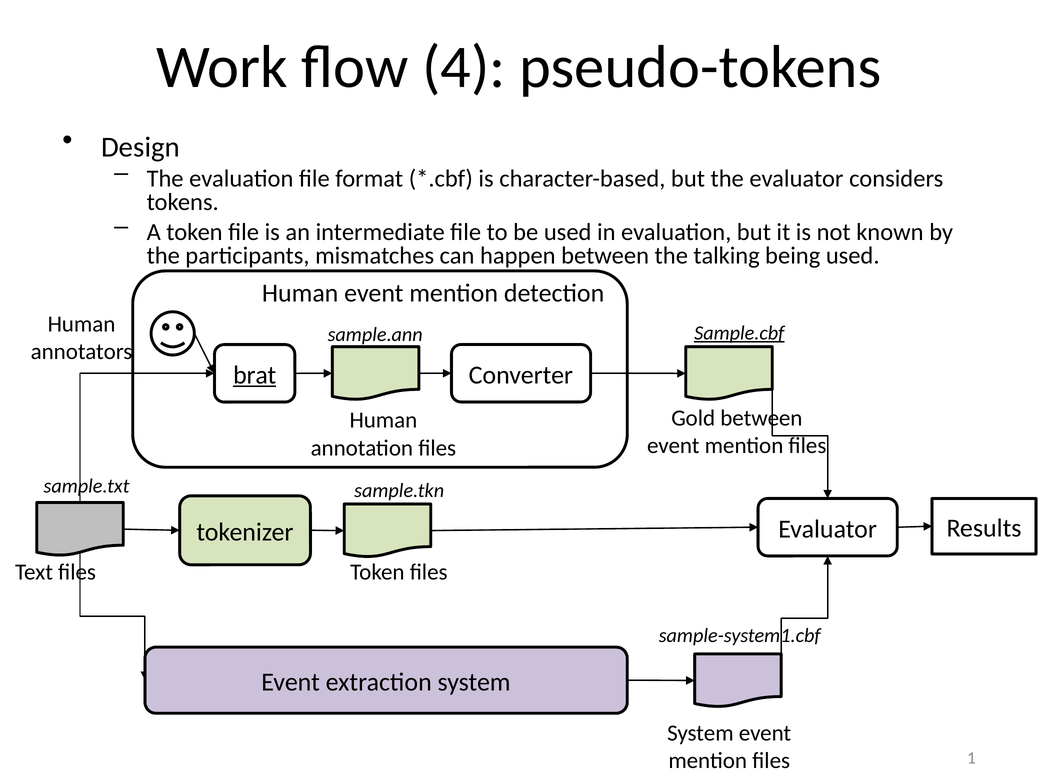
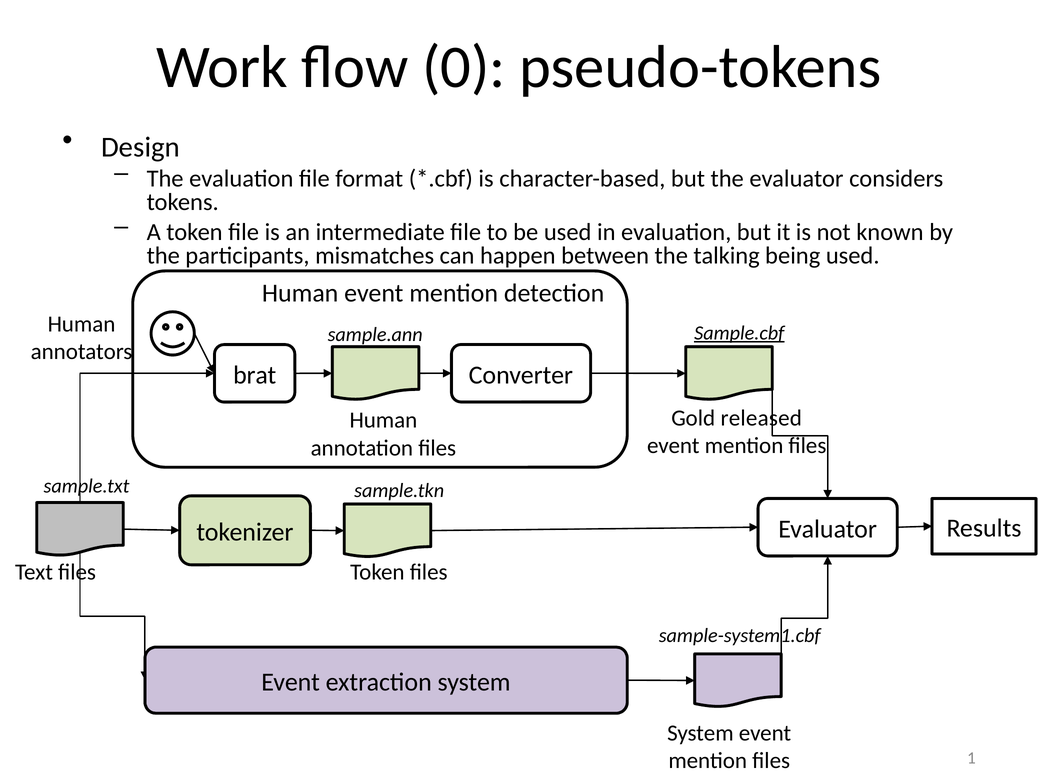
4: 4 -> 0 (464, 67)
brat underline: present -> none (255, 375)
Gold between: between -> released (761, 418)
